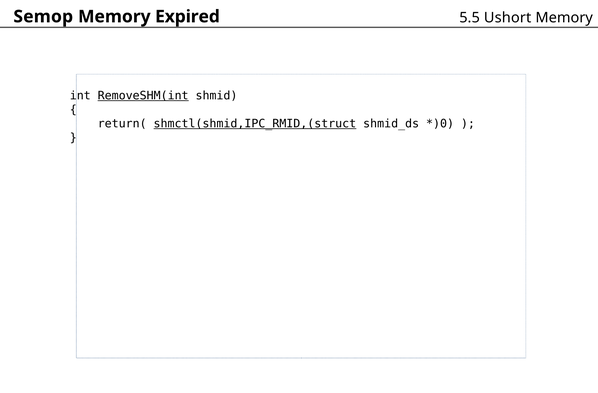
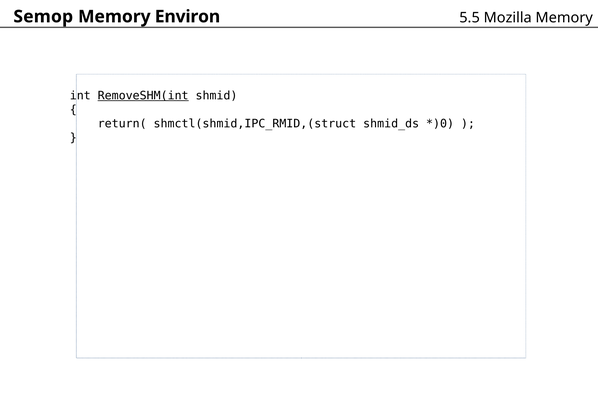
Expired: Expired -> Environ (188, 17)
Ushort: Ushort -> Mozilla (508, 18)
shmctl(shmid,IPC_RMID,(struct underline: present -> none (255, 123)
